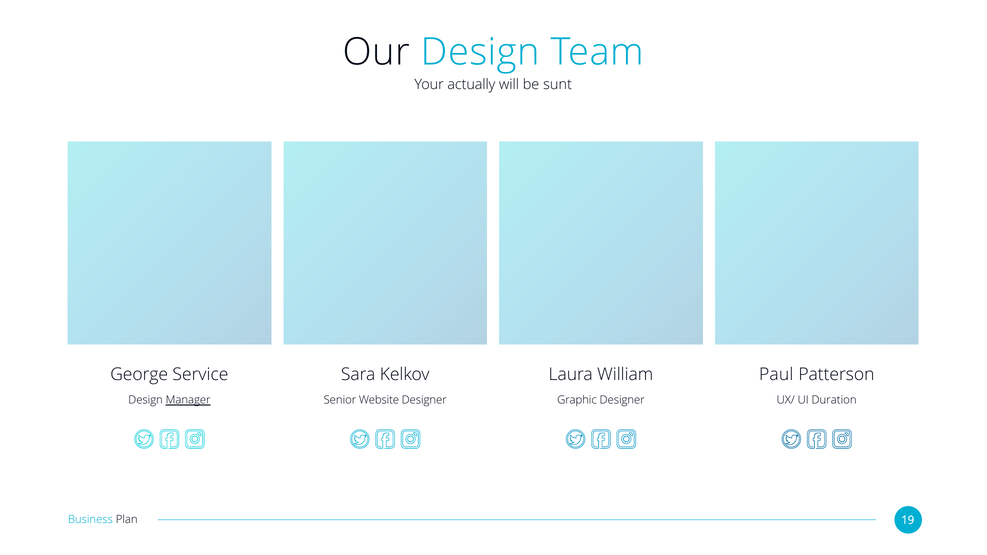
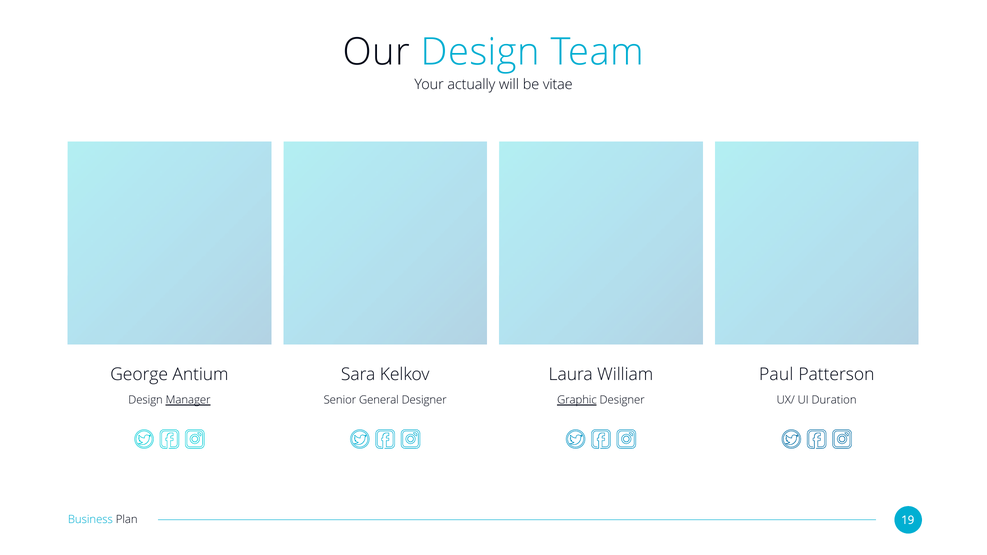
sunt: sunt -> vitae (558, 85)
Service: Service -> Antium (200, 375)
Website: Website -> General (379, 400)
Graphic underline: none -> present (577, 400)
